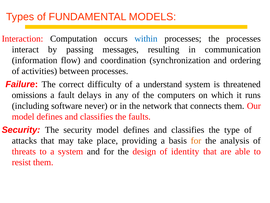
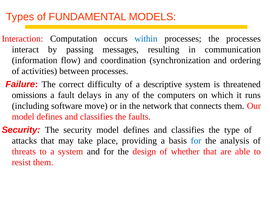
understand: understand -> descriptive (163, 84)
never: never -> move (96, 106)
for colour: orange -> blue (196, 140)
identity: identity -> whether (185, 151)
